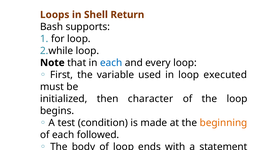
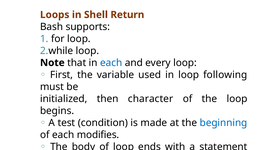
executed: executed -> following (225, 75)
beginning colour: orange -> blue (224, 122)
each followed: followed -> modifies (98, 134)
